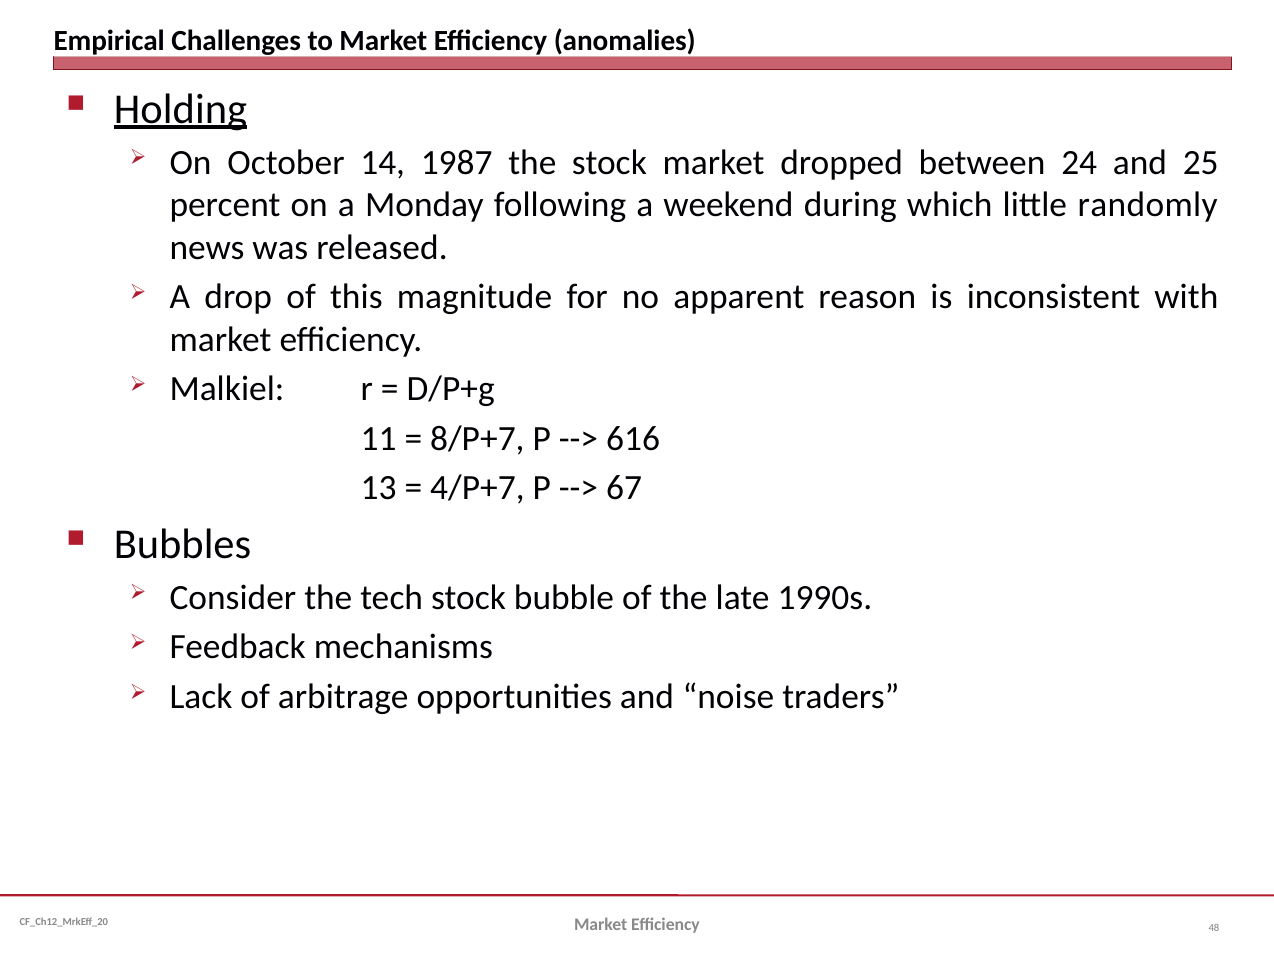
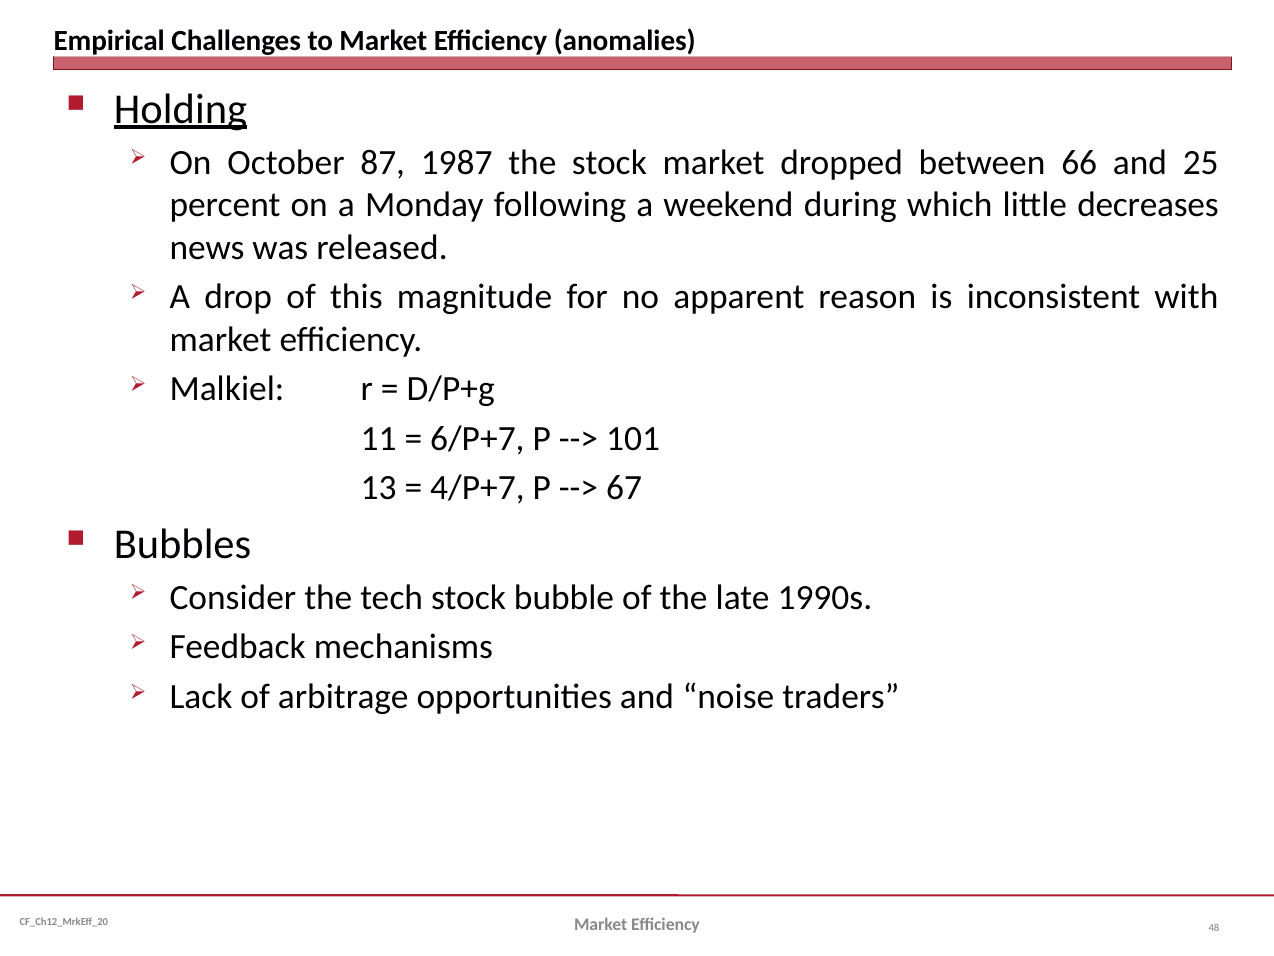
14: 14 -> 87 (383, 162)
24: 24 -> 66 (1079, 162)
randomly: randomly -> decreases (1148, 205)
8/P+7: 8/P+7 -> 6/P+7 (477, 438)
616: 616 -> 101 (633, 438)
